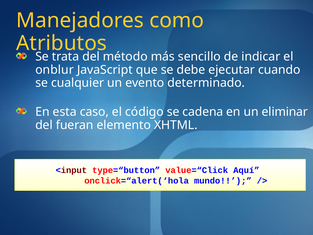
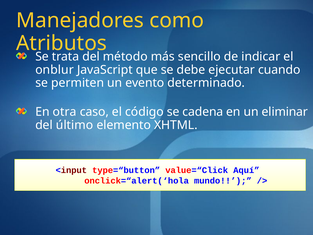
cualquier: cualquier -> permiten (78, 83)
esta: esta -> otra (65, 112)
fueran: fueran -> último (75, 125)
